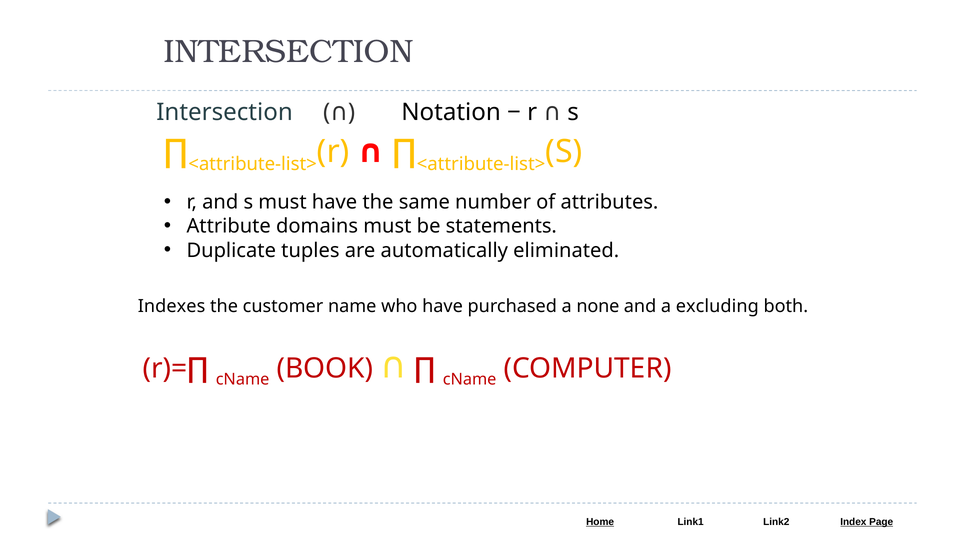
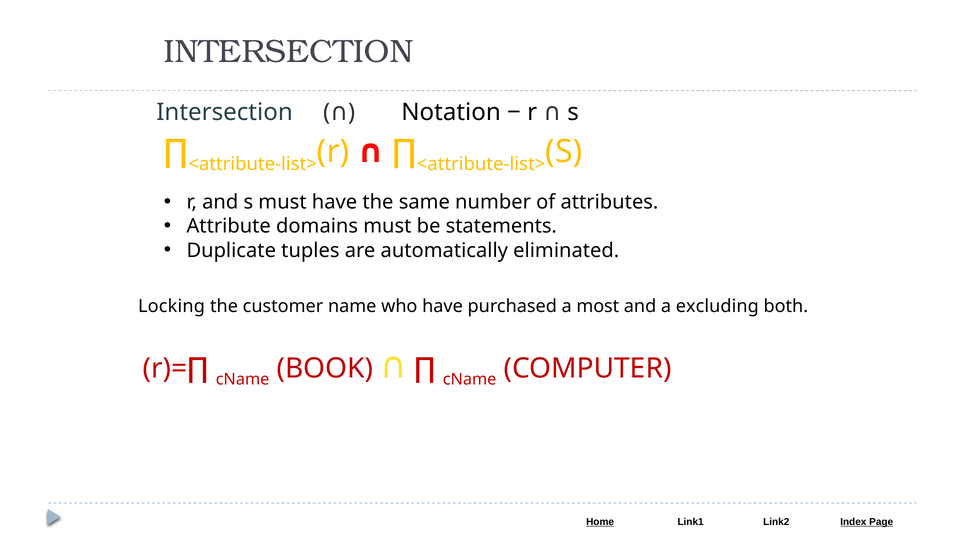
Indexes: Indexes -> Locking (171, 306)
none: none -> most (598, 306)
